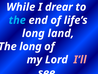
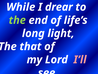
the colour: light blue -> light green (17, 20)
land: land -> light (61, 33)
long: long -> that (30, 46)
